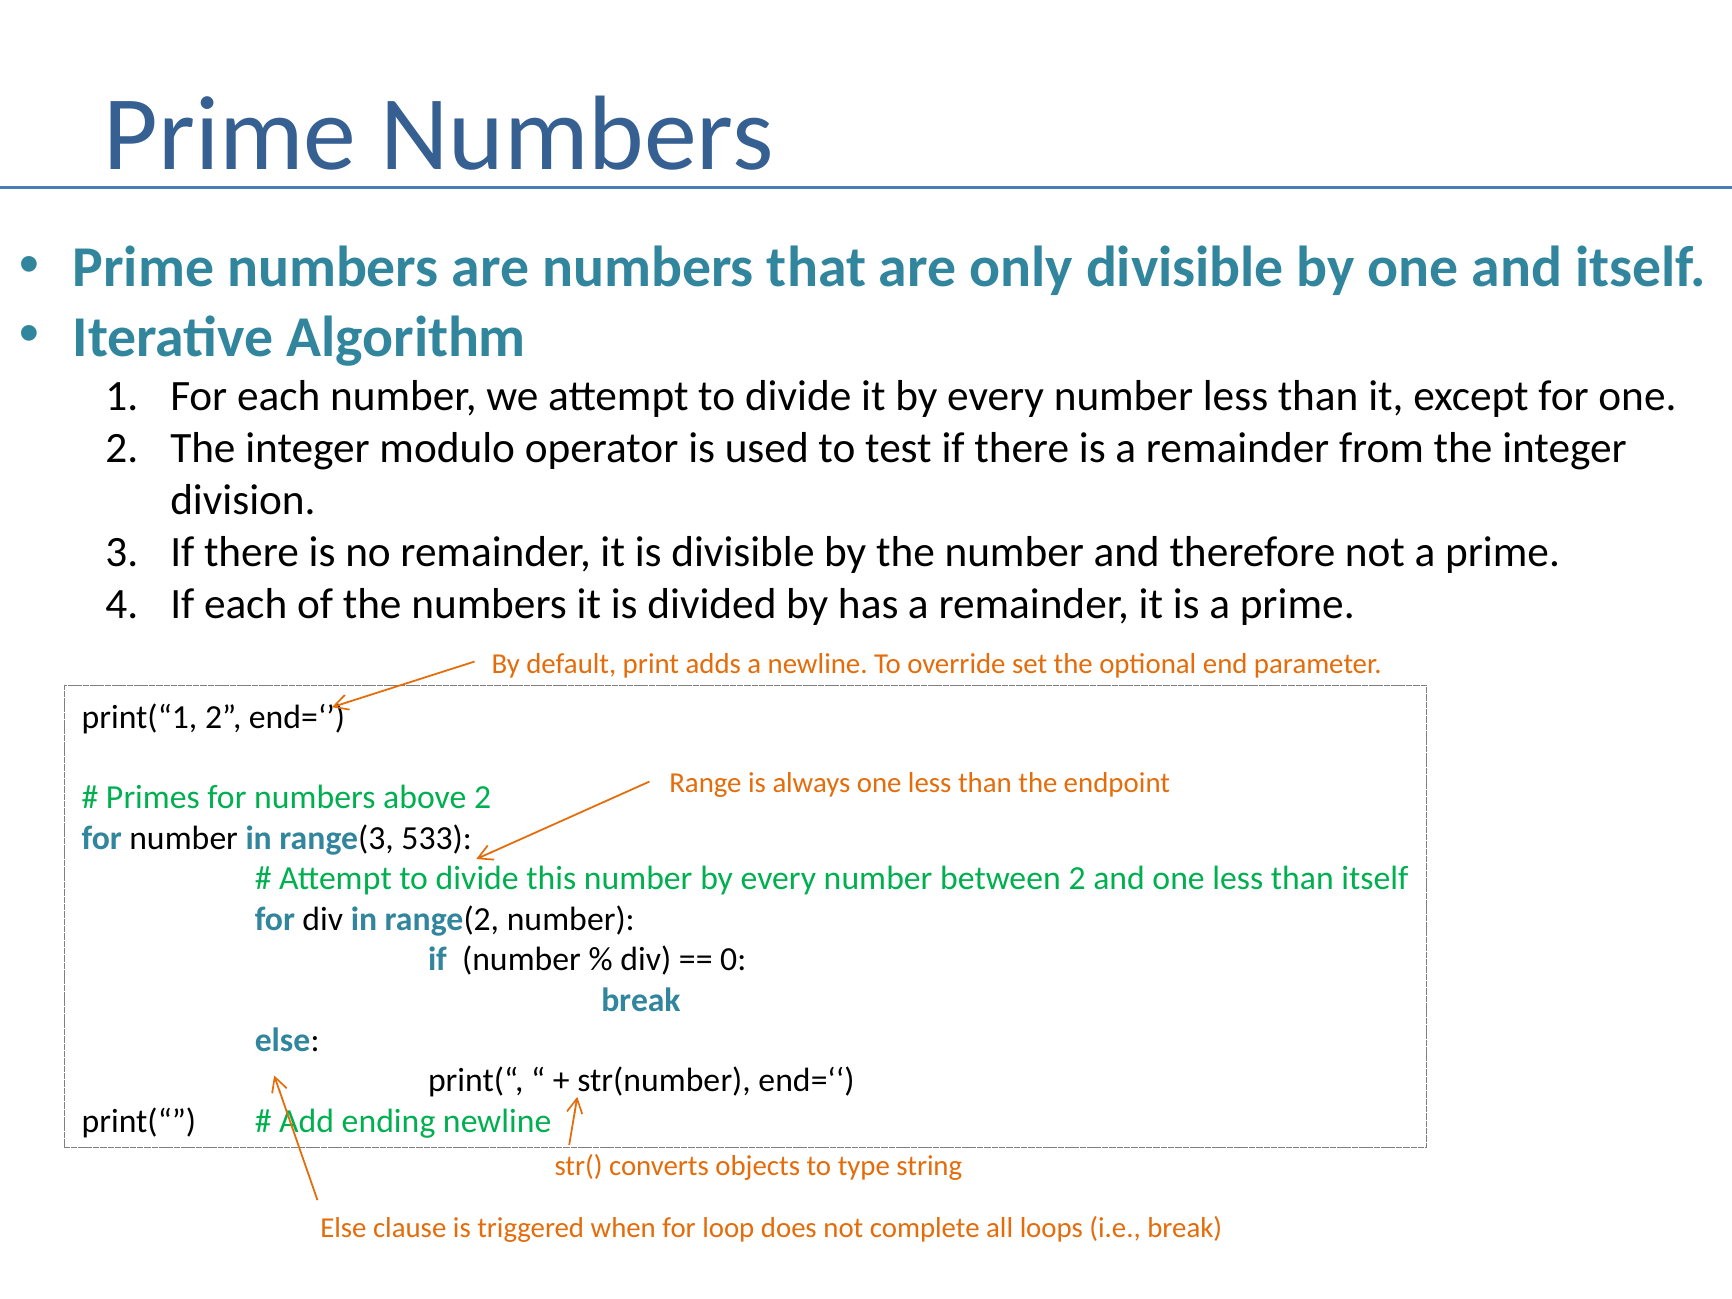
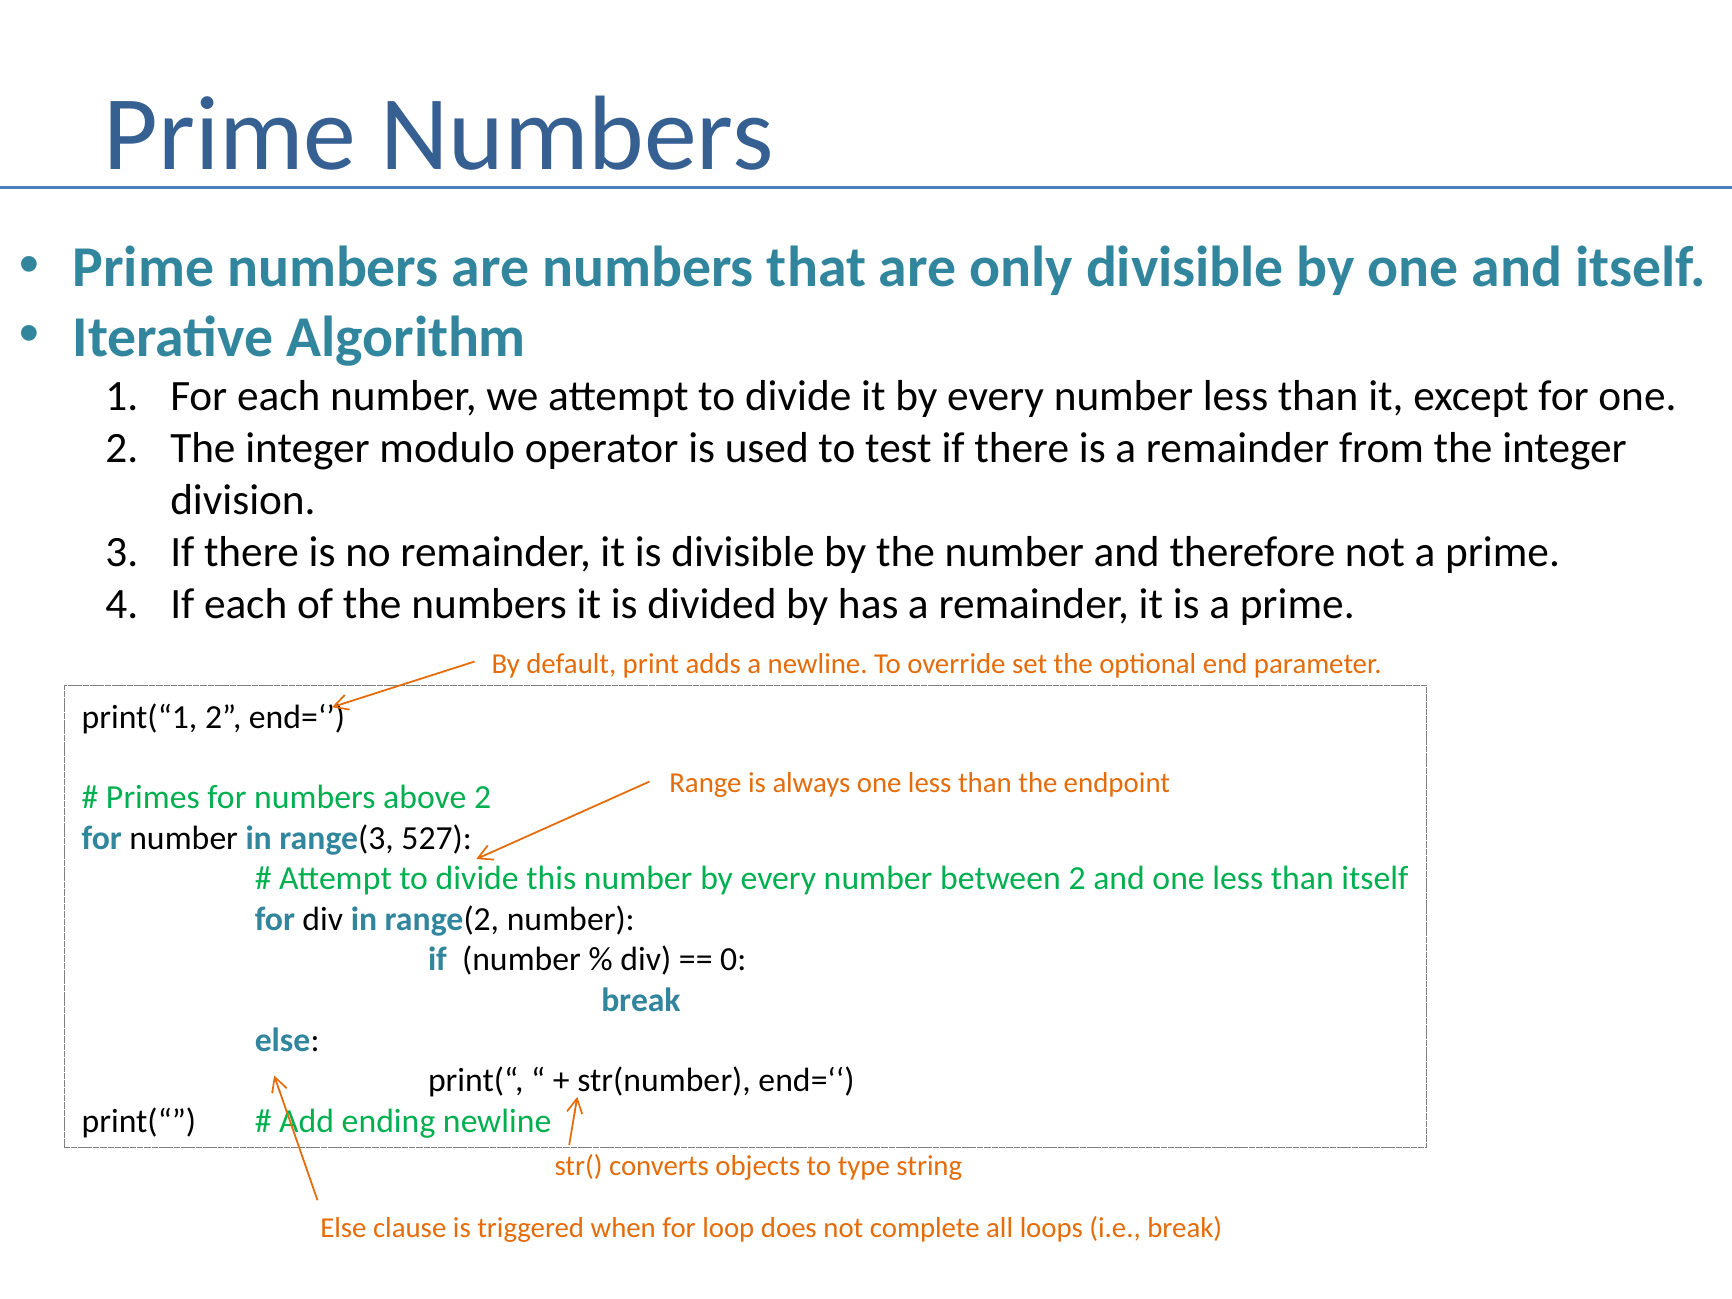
533: 533 -> 527 (437, 838)
